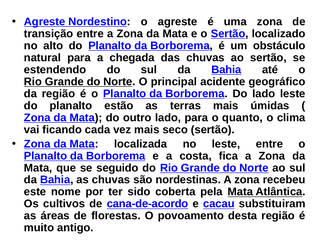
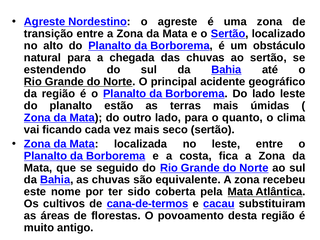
nordestinas: nordestinas -> equivalente (188, 180)
cana-de-acordo: cana-de-acordo -> cana-de-termos (148, 204)
